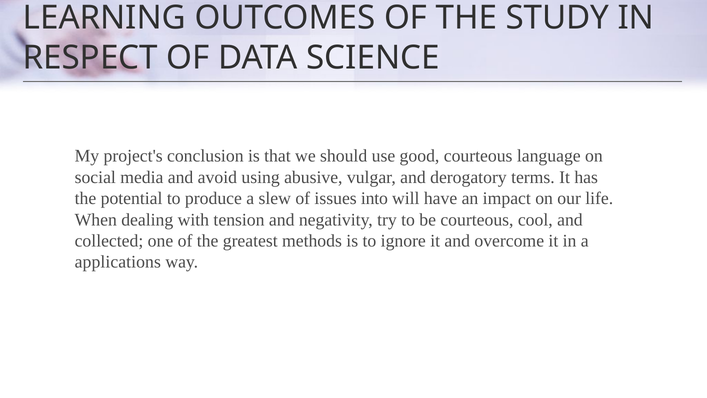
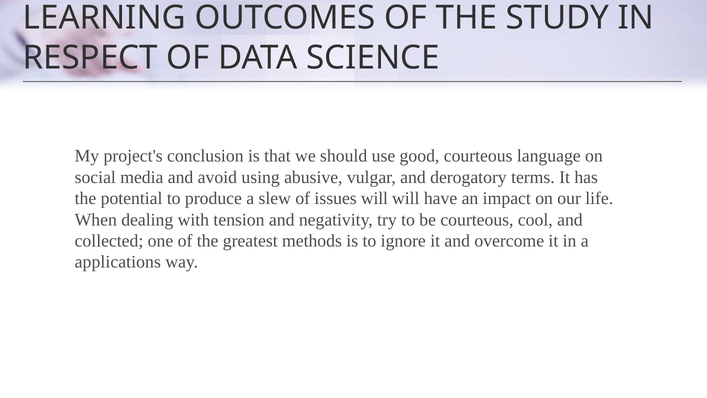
issues into: into -> will (374, 198)
